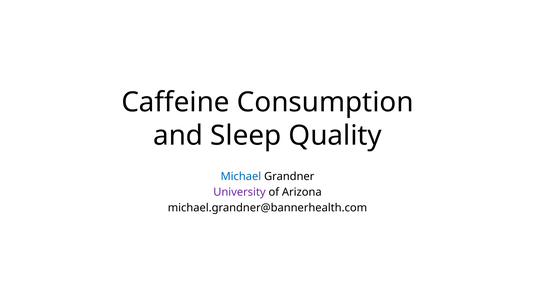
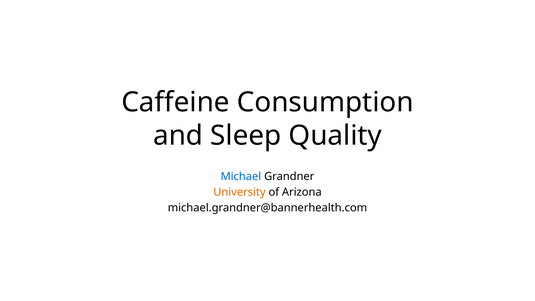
University colour: purple -> orange (239, 192)
